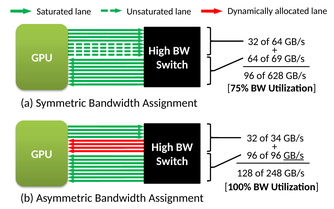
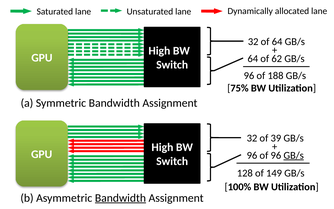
69: 69 -> 62 (277, 59)
628: 628 -> 188 (276, 76)
34: 34 -> 39 (276, 138)
248: 248 -> 149 (274, 173)
Bandwidth underline: none -> present (120, 198)
